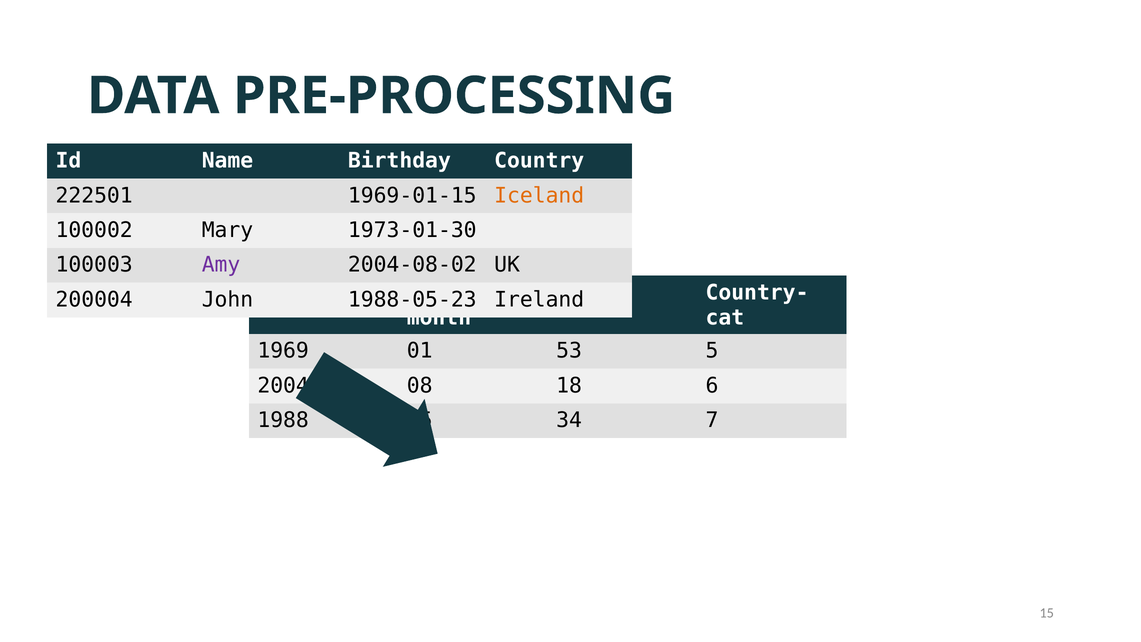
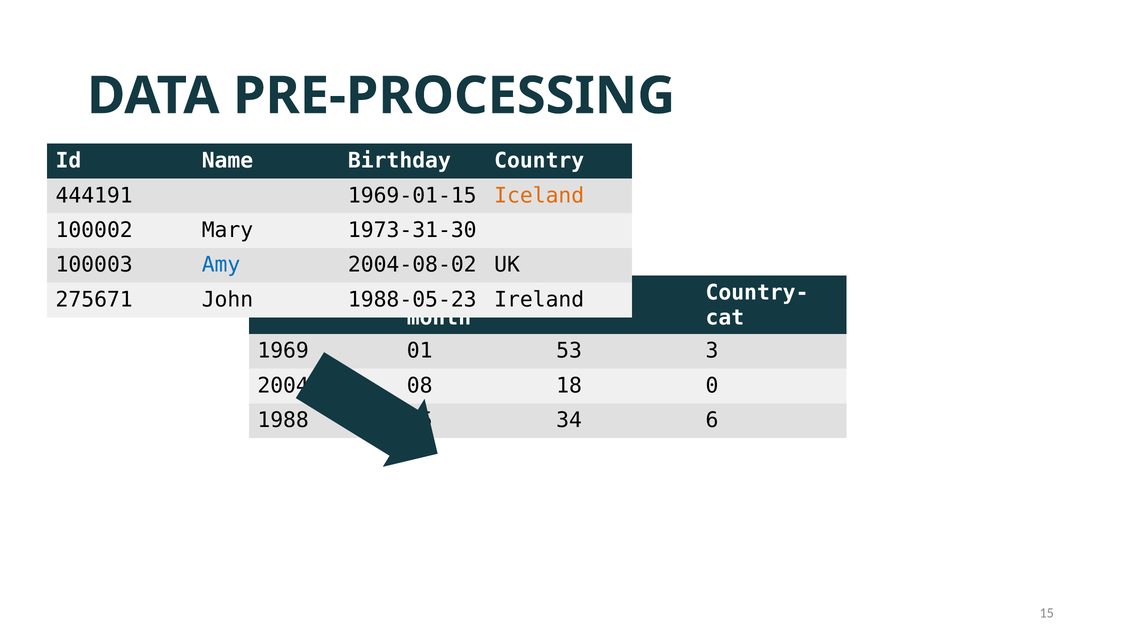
222501: 222501 -> 444191 (94, 195)
1973-01-30: 1973-01-30 -> 1973-31-30 (412, 230)
Amy colour: purple -> blue (221, 265)
200004: 200004 -> 275671 (94, 299)
5: 5 -> 3 (712, 351)
6: 6 -> 0 (712, 386)
7: 7 -> 6 (712, 420)
